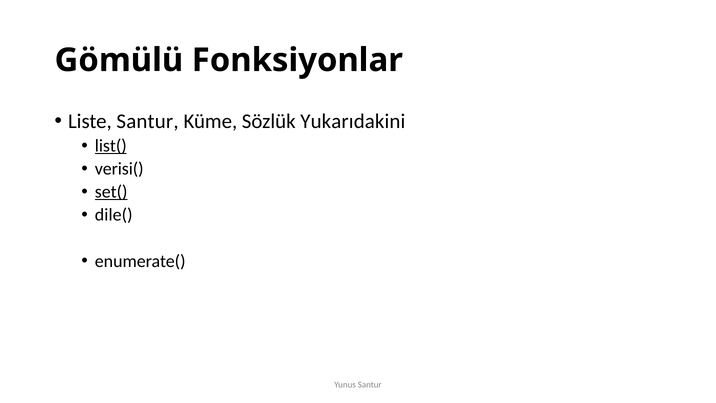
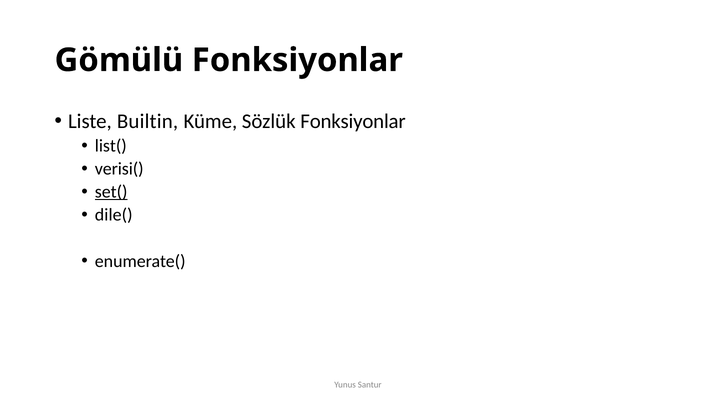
Liste Santur: Santur -> Builtin (148, 121)
Sözlük Yukarıdakini: Yukarıdakini -> Fonksiyonlar (353, 121)
list( underline: present -> none (111, 146)
